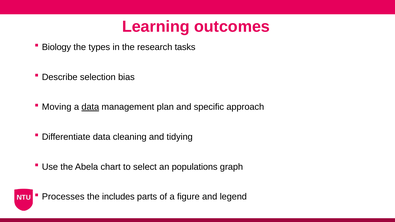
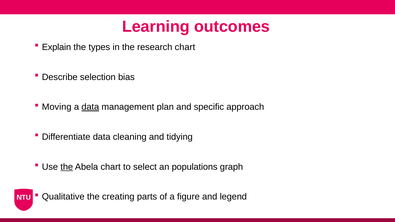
Biology: Biology -> Explain (56, 47)
research tasks: tasks -> chart (185, 47)
the underline: none -> present (67, 167)
Processes: Processes -> Qualitative (63, 197)
includes: includes -> creating (118, 197)
